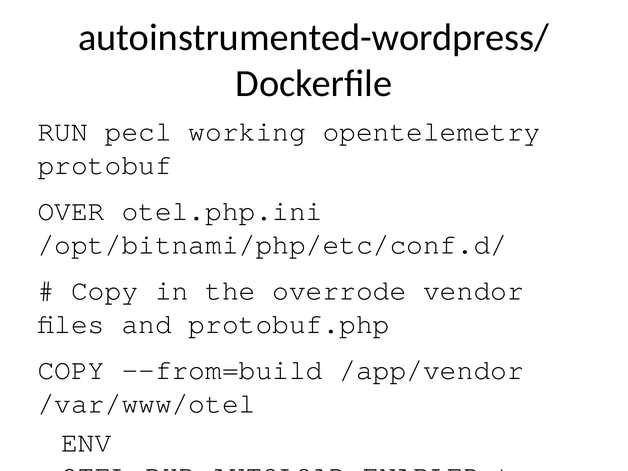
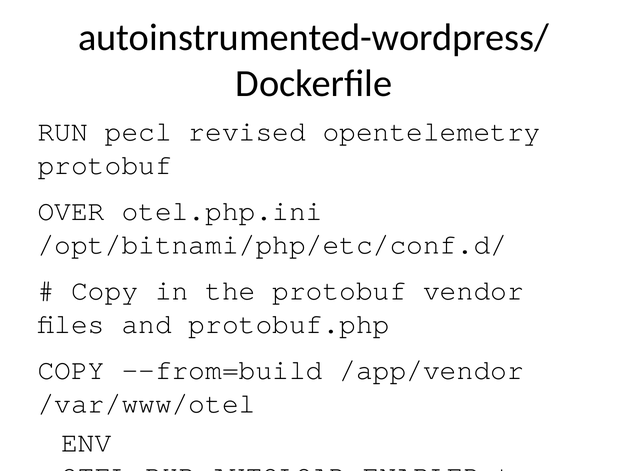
working: working -> revised (247, 132)
the overrode: overrode -> protobuf (339, 290)
